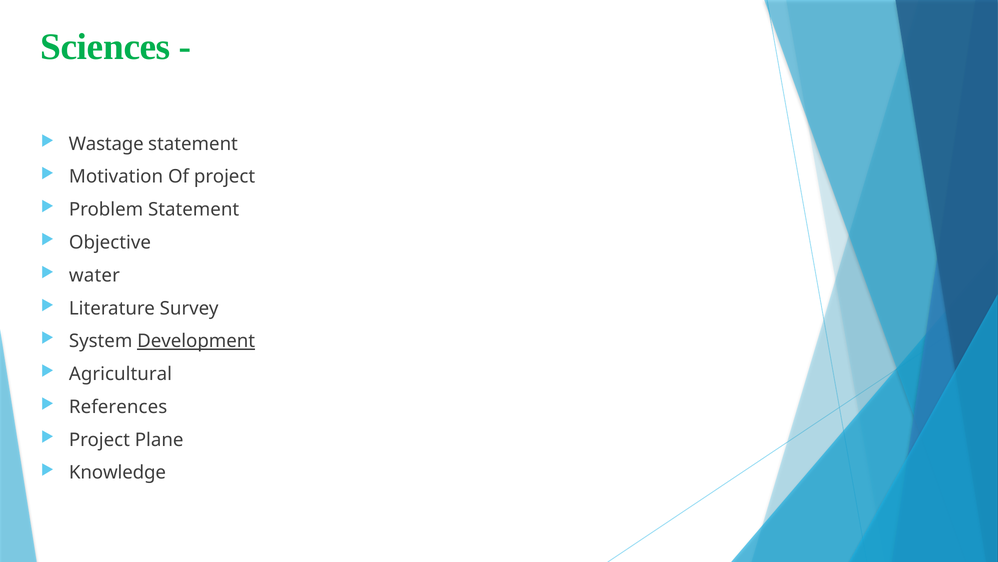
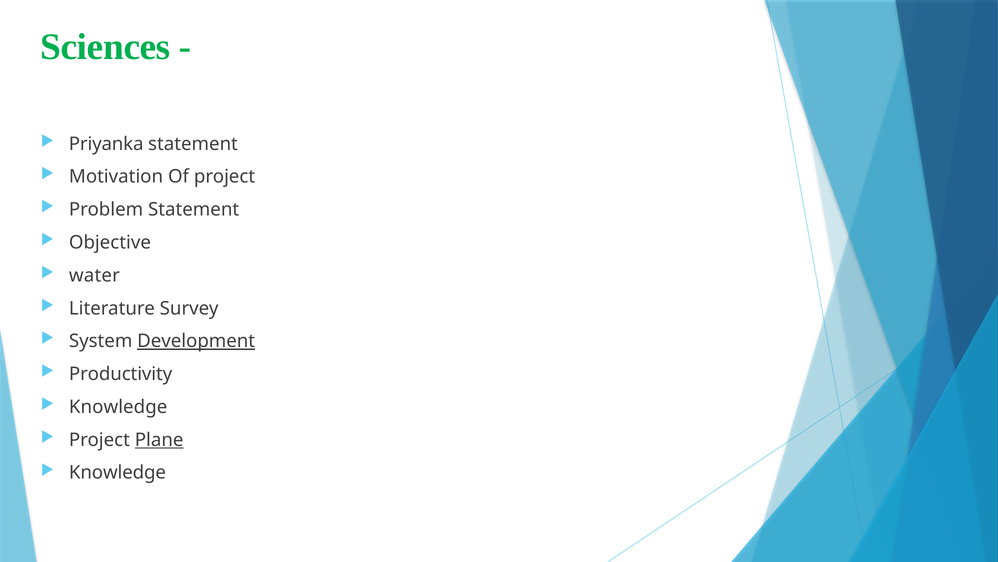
Wastage: Wastage -> Priyanka (106, 144)
Agricultural: Agricultural -> Productivity (121, 374)
References: References -> Knowledge (118, 407)
Plane underline: none -> present (159, 439)
